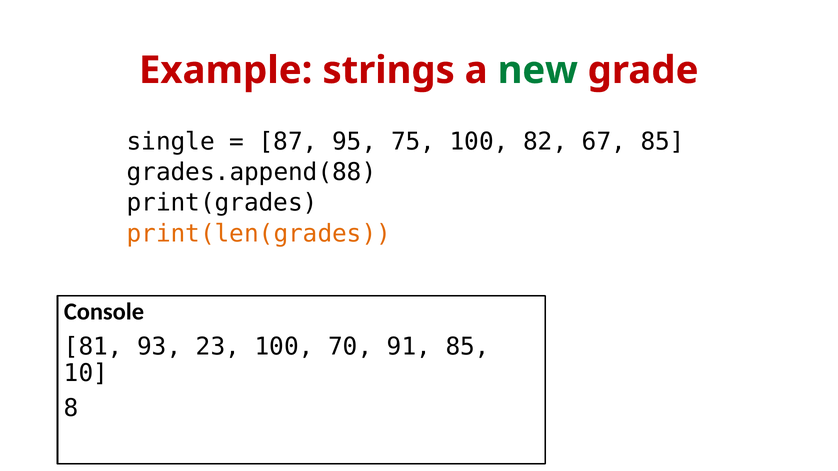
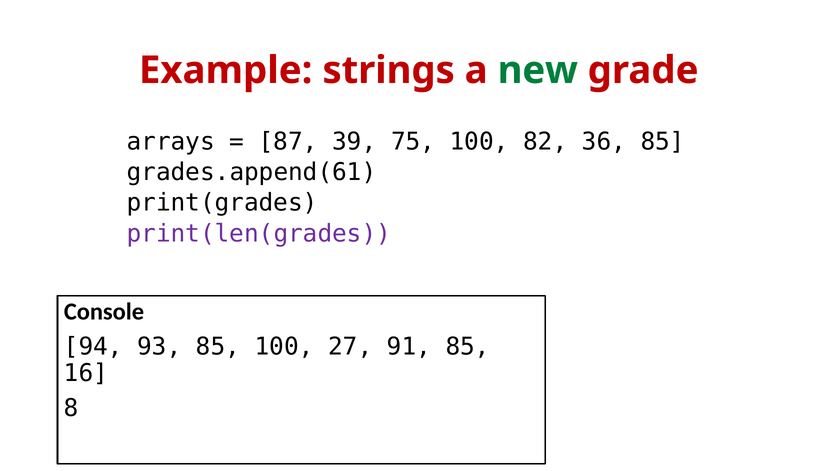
single: single -> arrays (171, 142)
95: 95 -> 39 (354, 142)
67: 67 -> 36 (604, 142)
grades.append(88: grades.append(88 -> grades.append(61 (252, 172)
print(len(grades colour: orange -> purple (259, 234)
81: 81 -> 94 (93, 347)
93 23: 23 -> 85 (218, 347)
70: 70 -> 27 (350, 347)
10: 10 -> 16 (86, 373)
